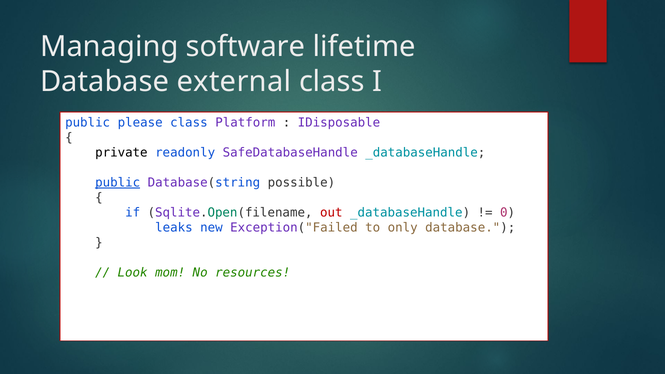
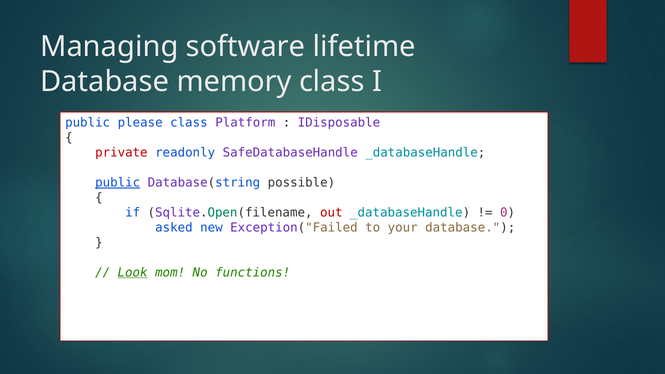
external: external -> memory (234, 82)
private colour: black -> red (121, 153)
leaks: leaks -> asked (174, 228)
only: only -> your (403, 228)
Look underline: none -> present (133, 272)
resources: resources -> functions (253, 272)
